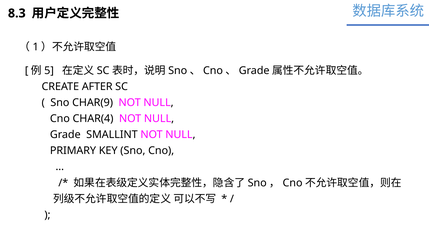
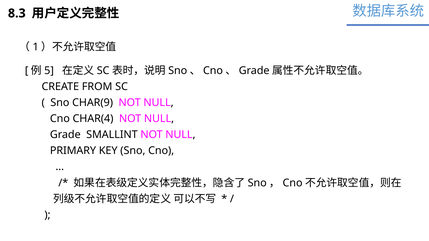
AFTER: AFTER -> FROM (97, 87)
